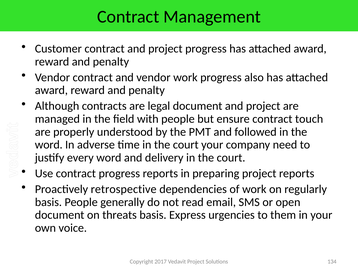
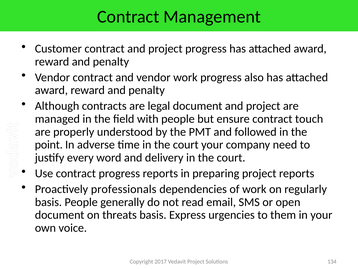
word: word -> point (49, 144)
retrospective: retrospective -> professionals (124, 189)
